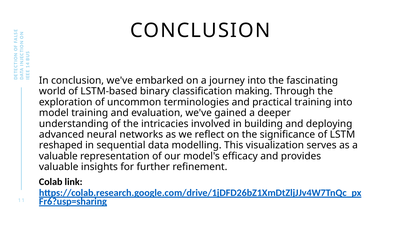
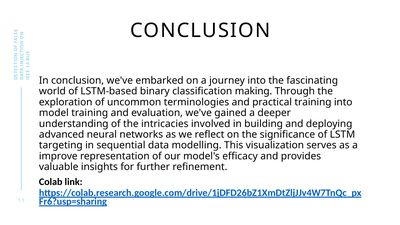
reshaped: reshaped -> targeting (61, 145)
valuable: valuable -> improve (58, 156)
